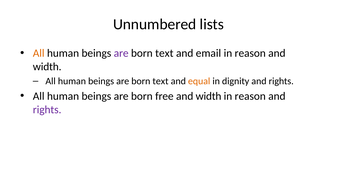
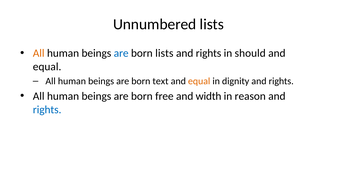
are colour: purple -> blue (121, 53)
text: text -> lists (164, 53)
email: email -> rights (209, 53)
reason: reason -> should (250, 53)
width: width -> equal (47, 67)
rights colour: purple -> blue (47, 110)
